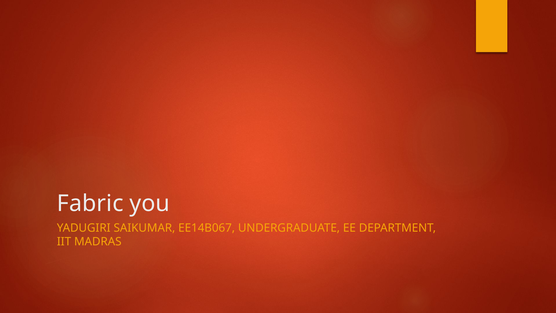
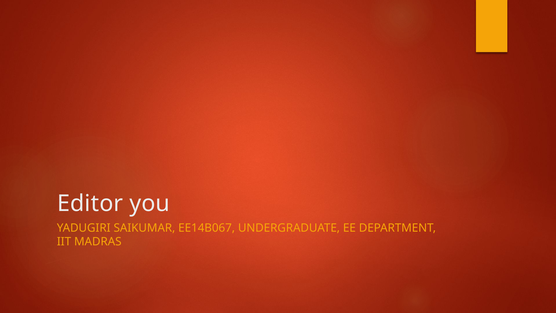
Fabric: Fabric -> Editor (90, 203)
